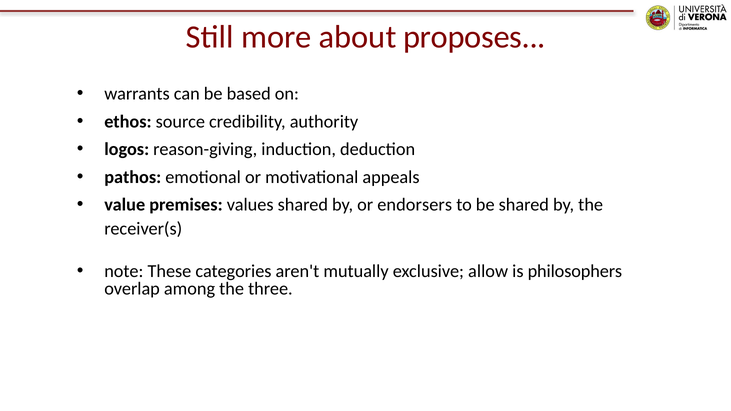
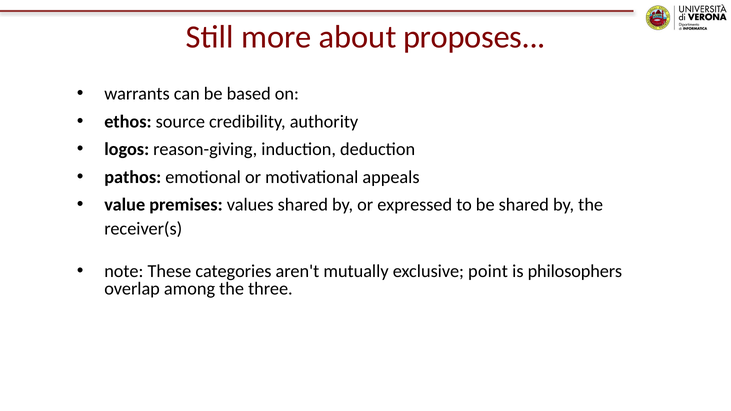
endorsers: endorsers -> expressed (415, 205)
allow: allow -> point (488, 272)
